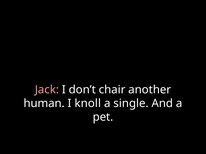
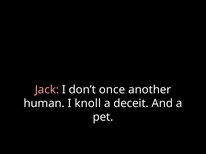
chair: chair -> once (112, 90)
single: single -> deceit (131, 104)
